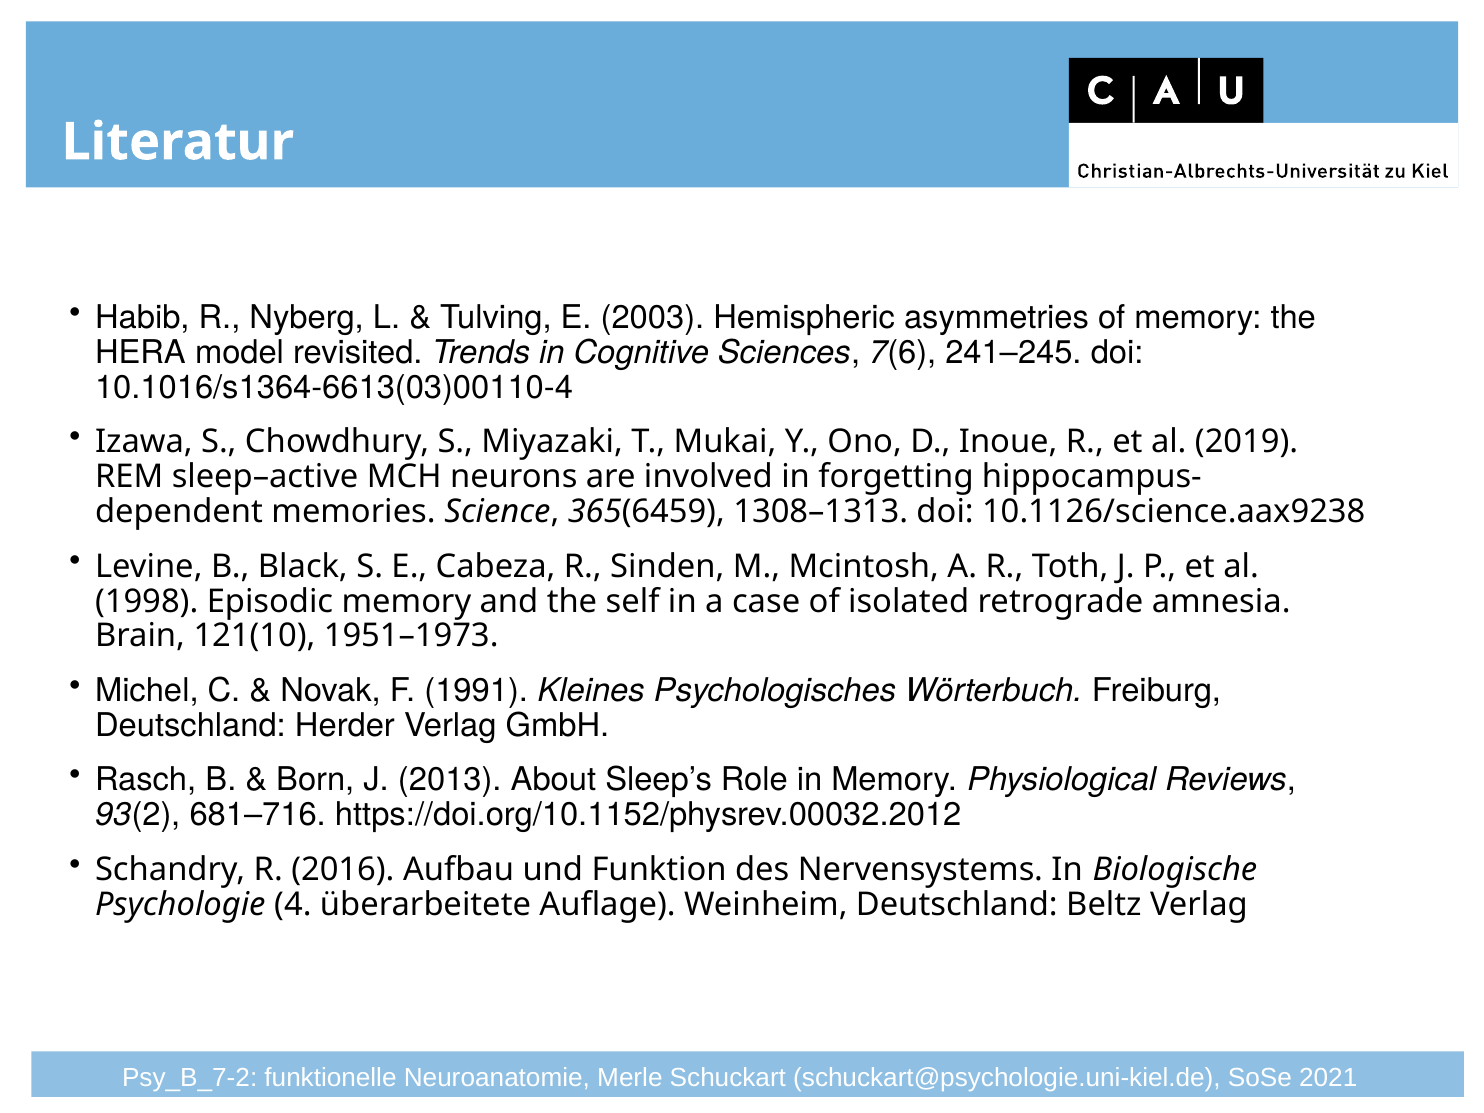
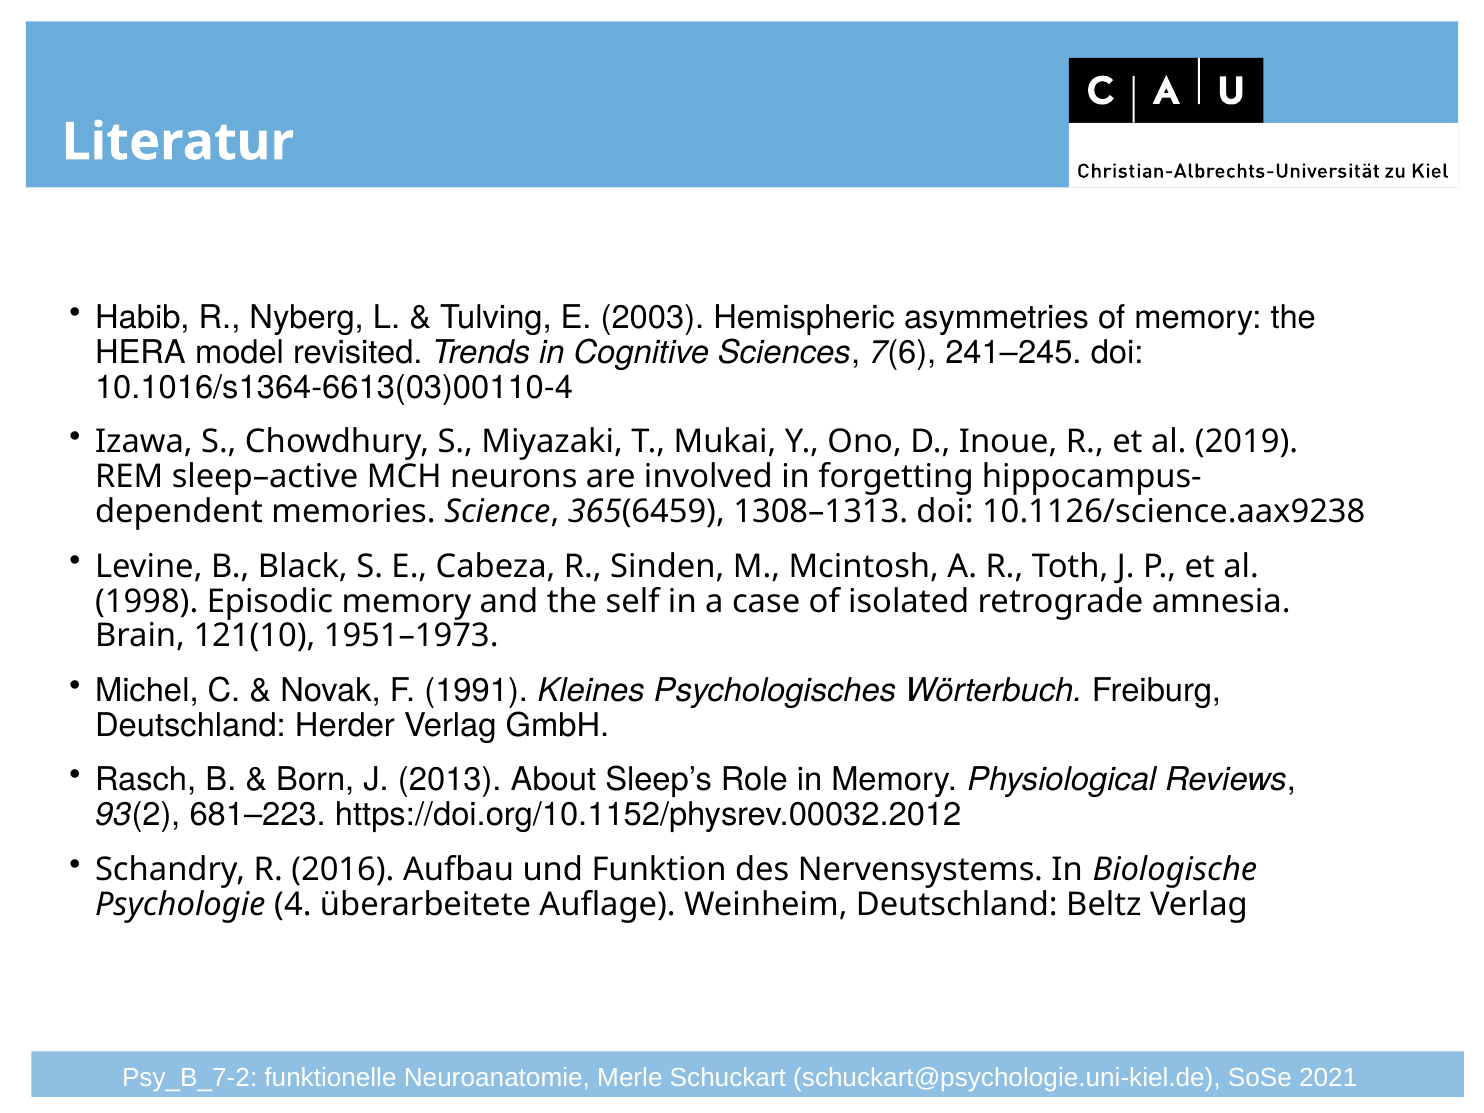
681–716: 681–716 -> 681–223 (258, 815)
